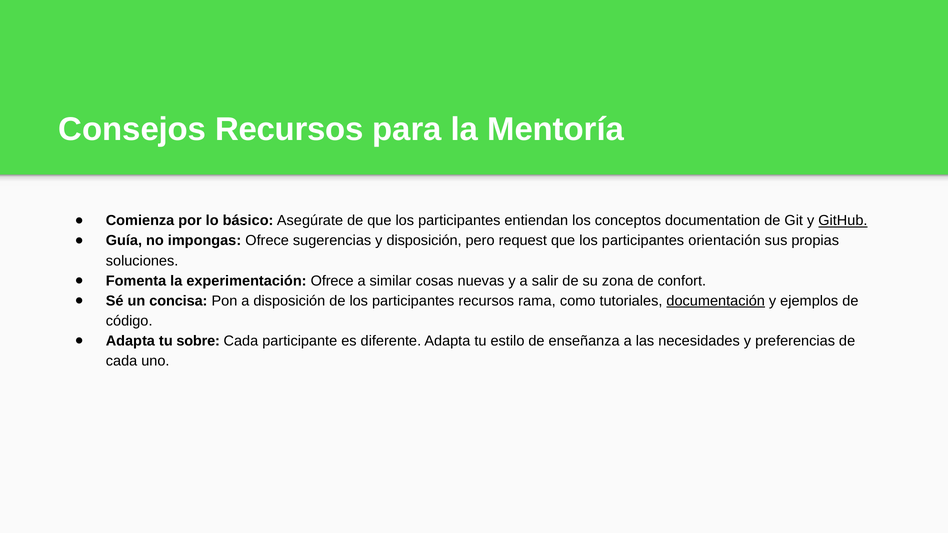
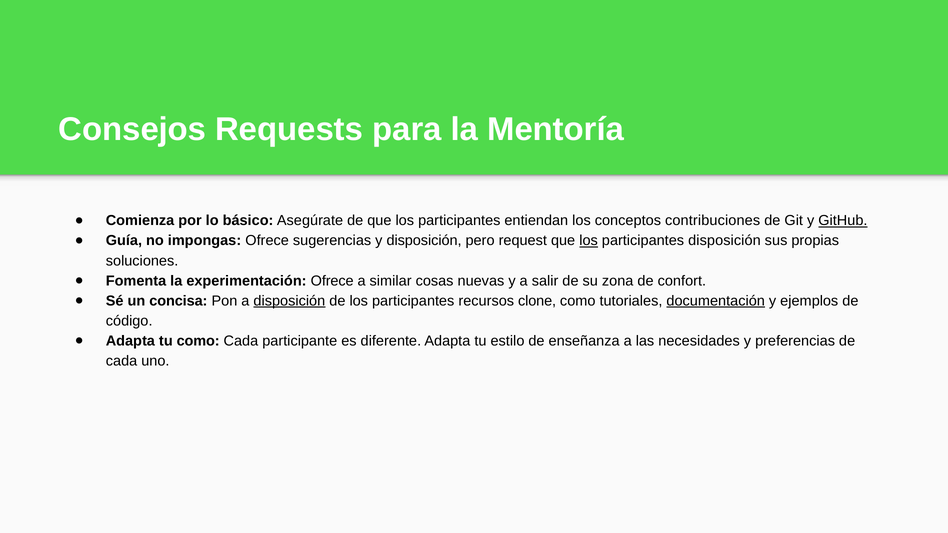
Consejos Recursos: Recursos -> Requests (289, 129)
documentation: documentation -> contribuciones (713, 221)
los underline: none -> present (589, 241)
participantes orientación: orientación -> disposición (724, 241)
disposición underline: none -> present (289, 301)
rama: rama -> clone (537, 301)
tu sobre: sobre -> como (198, 341)
